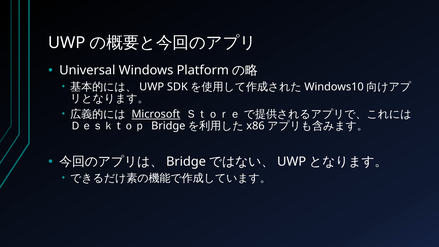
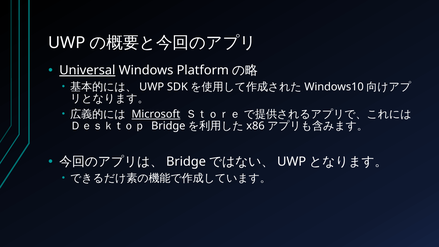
Universal underline: none -> present (87, 70)
